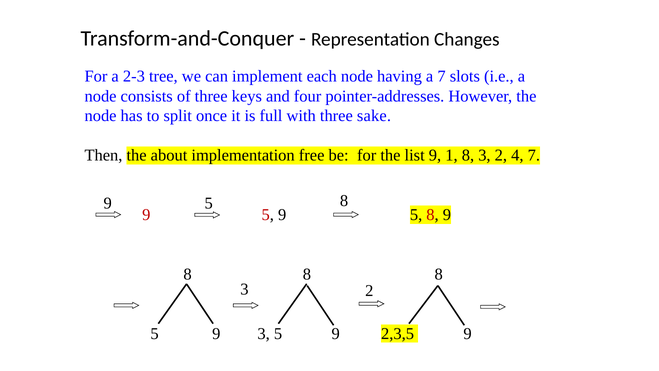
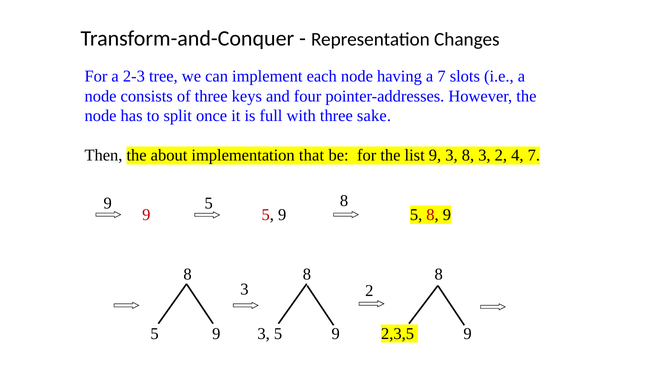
free: free -> that (312, 155)
list 9 1: 1 -> 3 (451, 155)
